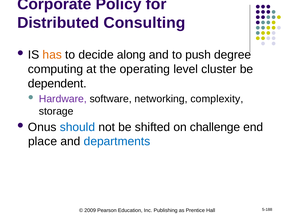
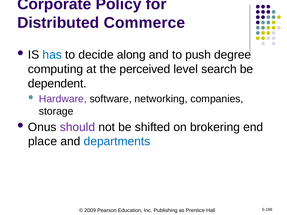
Consulting: Consulting -> Commerce (144, 23)
has colour: orange -> blue (52, 55)
operating: operating -> perceived (145, 69)
cluster: cluster -> search (219, 69)
complexity: complexity -> companies (217, 99)
should colour: blue -> purple (77, 127)
challenge: challenge -> brokering (215, 127)
